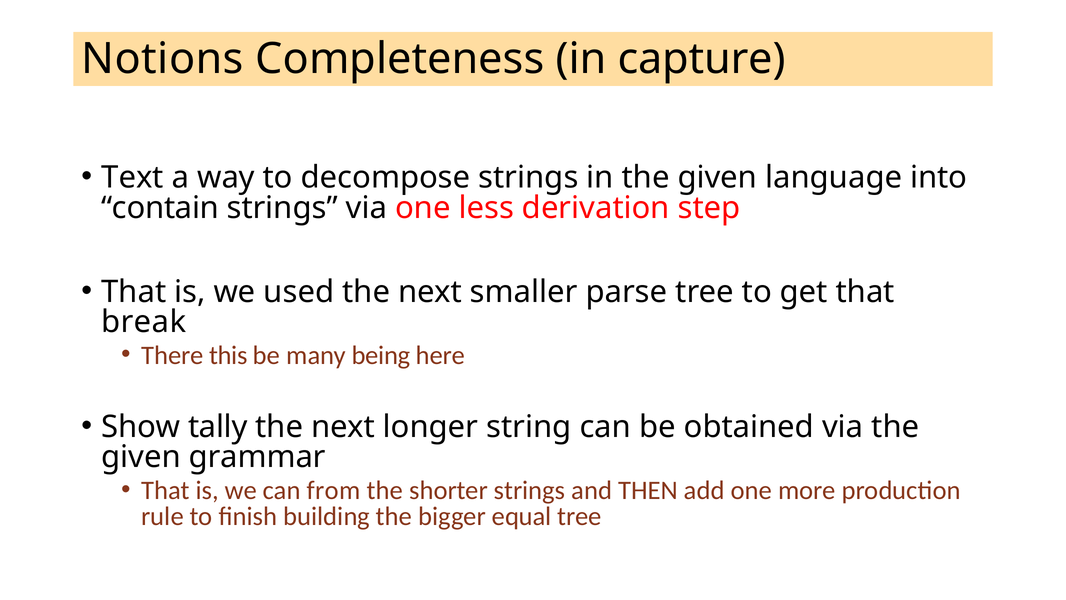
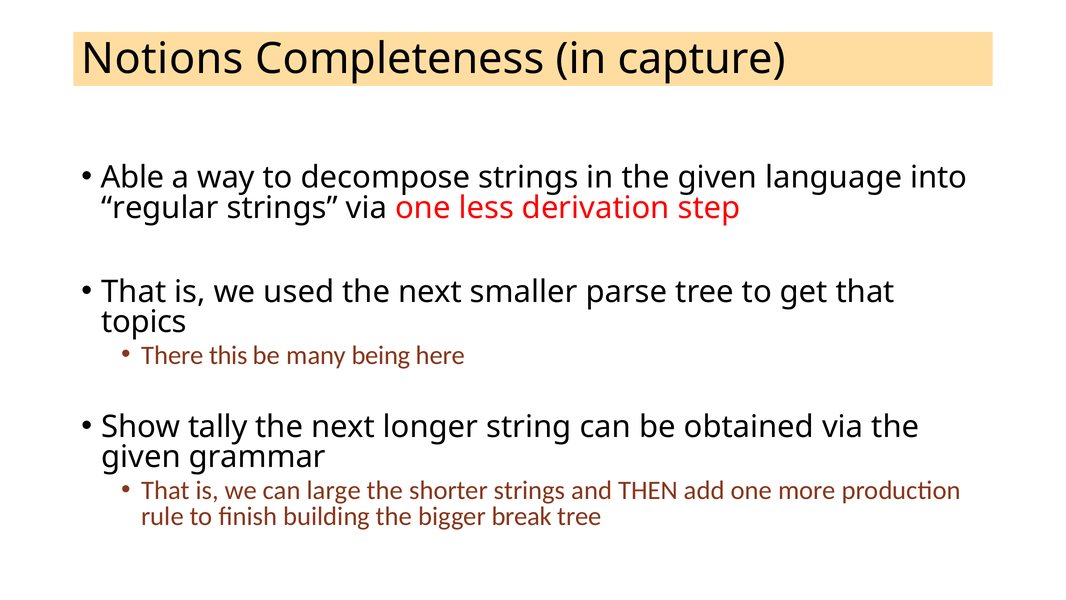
Text: Text -> Able (133, 178)
contain: contain -> regular (160, 208)
break: break -> topics (144, 322)
from: from -> large (334, 490)
equal: equal -> break (522, 516)
